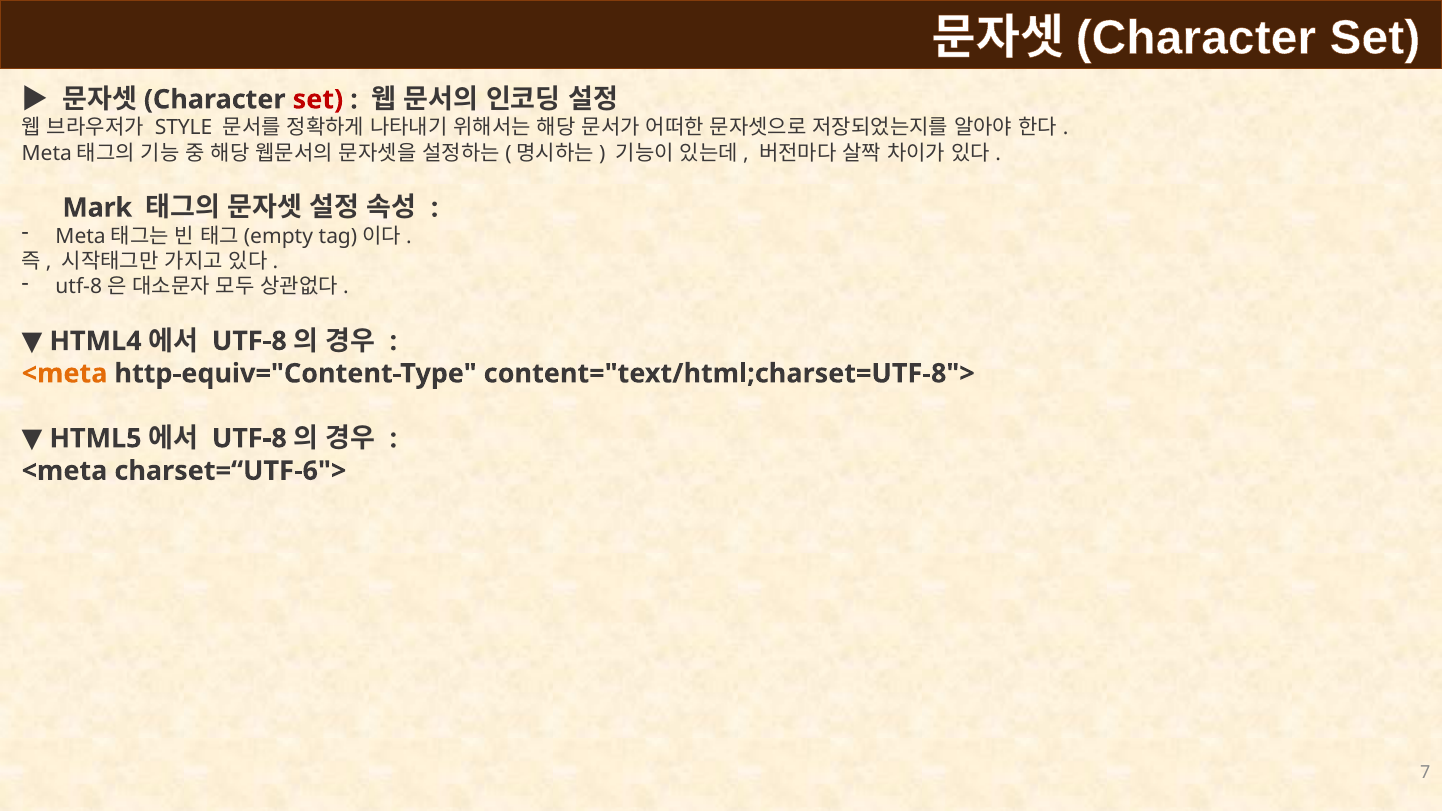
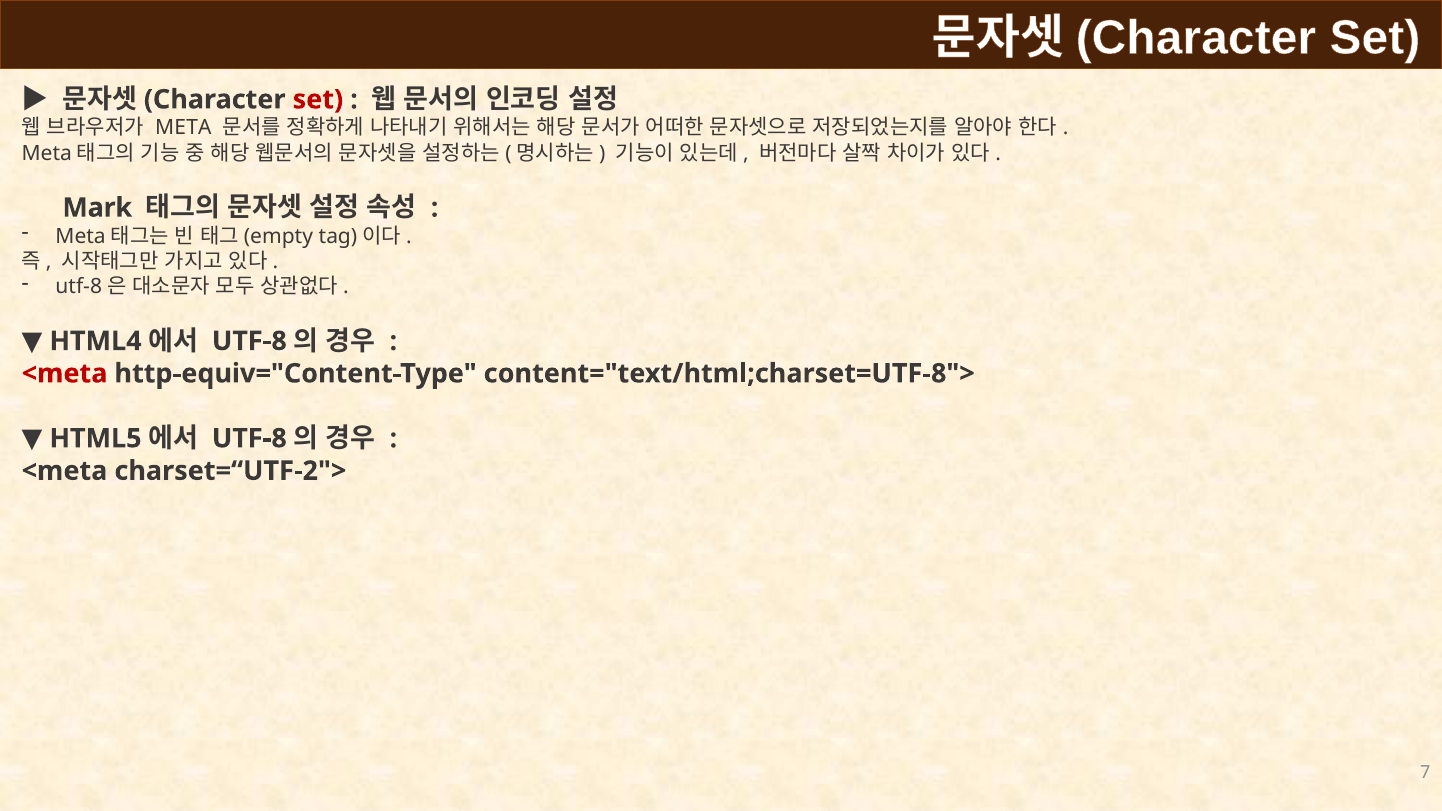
STYLE: STYLE -> META (183, 128)
<meta colour: orange -> red (65, 374)
charset=“UTF-6">: charset=“UTF-6"> -> charset=“UTF-2"> (230, 471)
